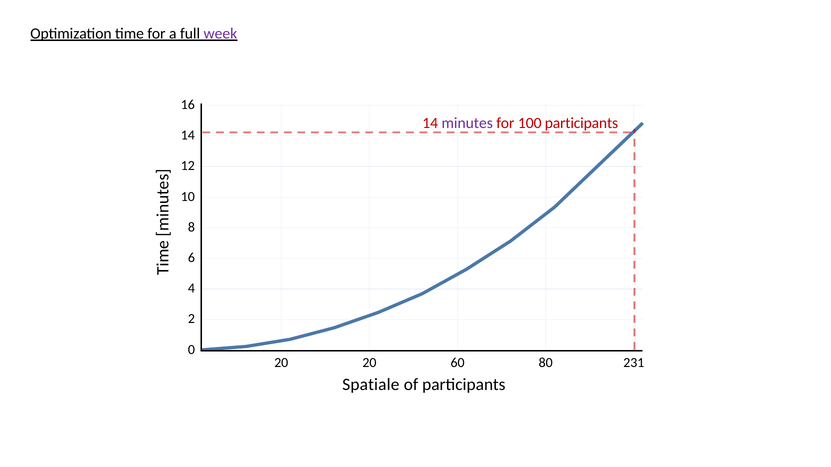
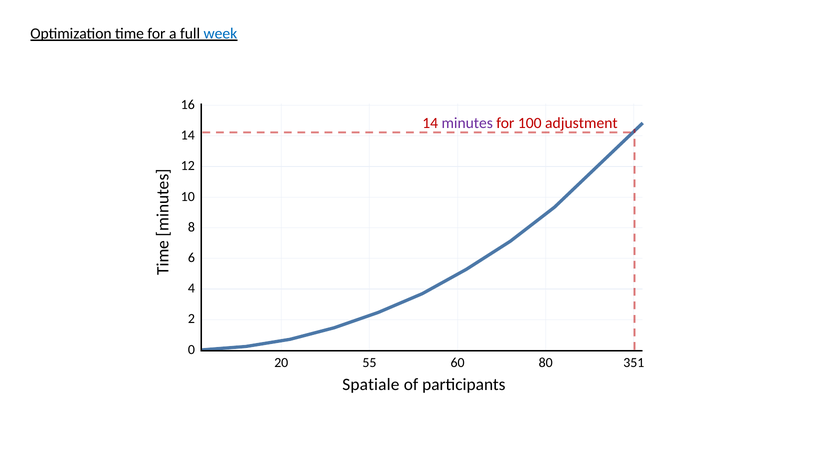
week colour: purple -> blue (220, 34)
100 participants: participants -> adjustment (581, 123)
20 20: 20 -> 55 (369, 363)
231: 231 -> 351 (634, 363)
